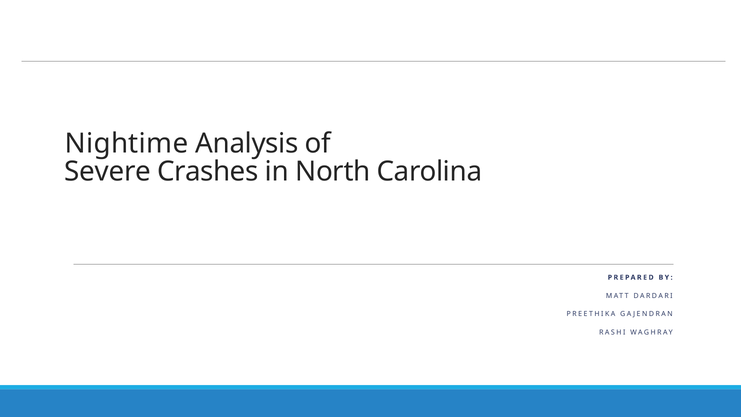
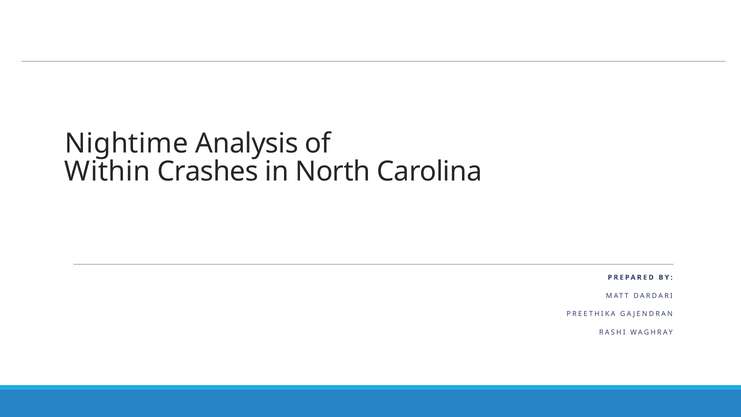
Severe: Severe -> Within (107, 172)
